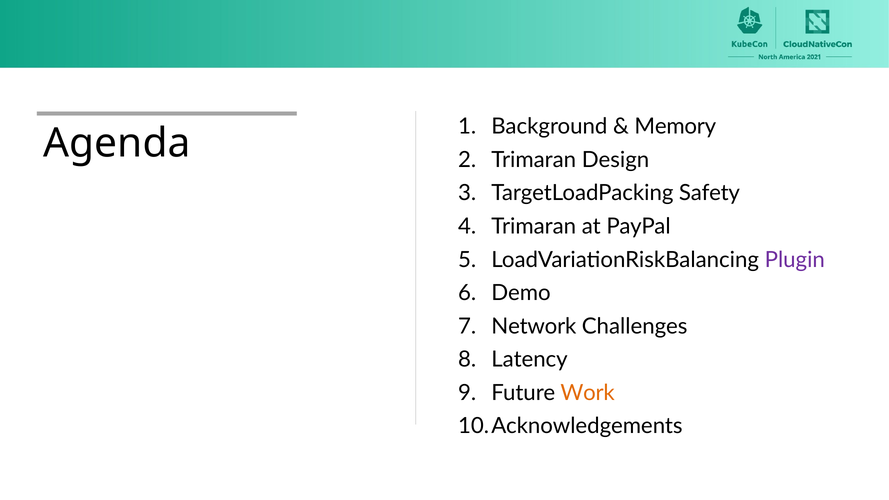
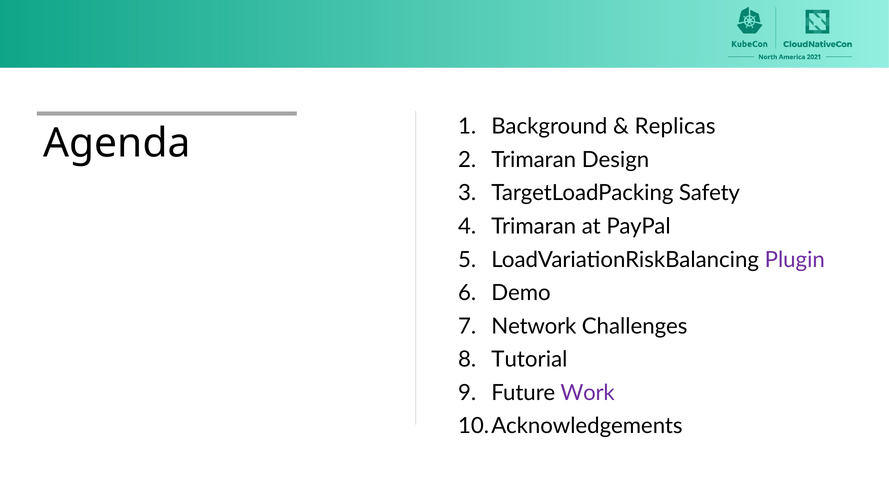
Memory: Memory -> Replicas (675, 127)
Latency: Latency -> Tutorial (529, 359)
Work colour: orange -> purple (588, 393)
